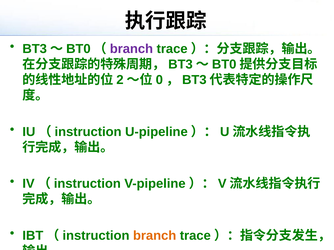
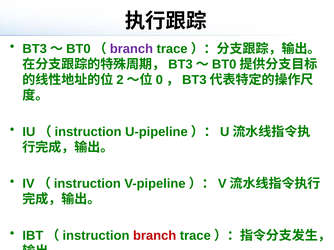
branch colour: orange -> red (155, 236)
